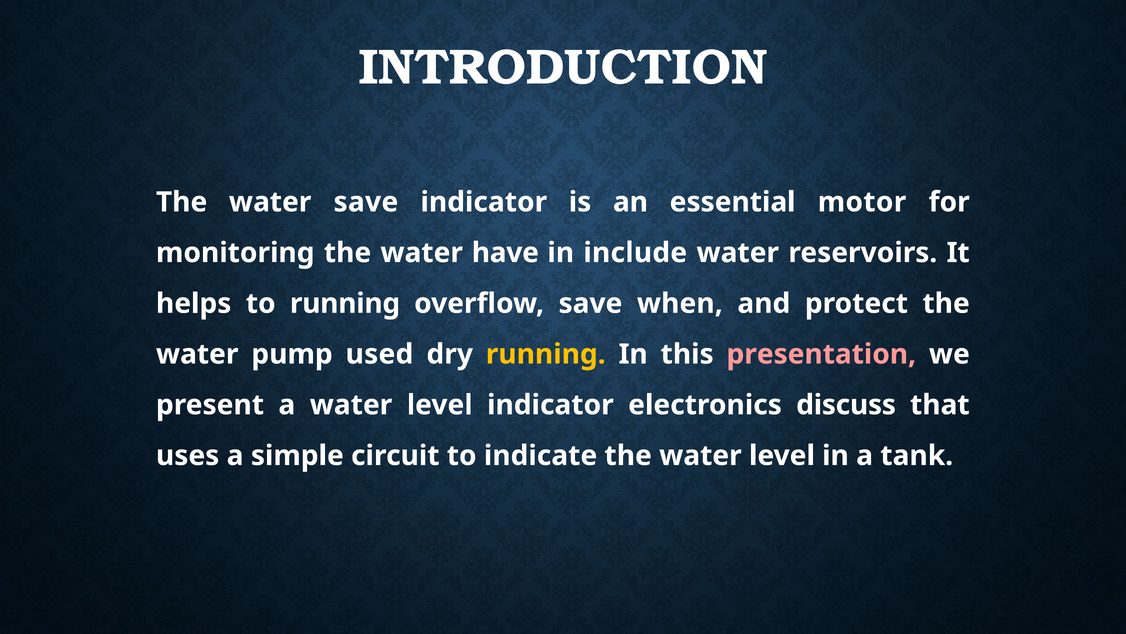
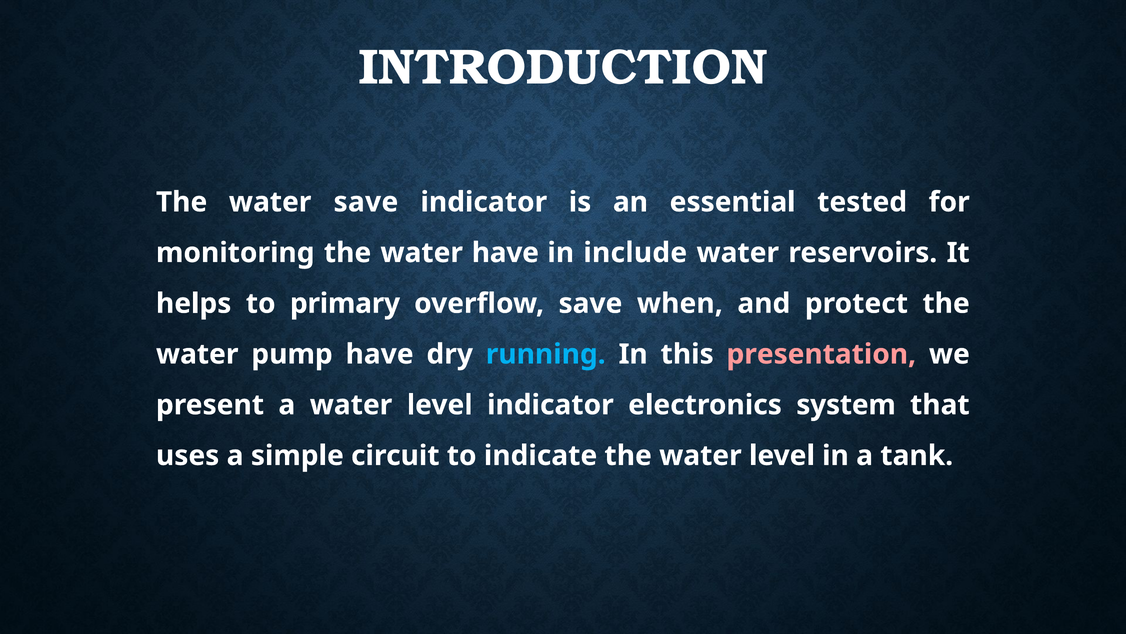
motor: motor -> tested (862, 202)
to running: running -> primary (345, 303)
pump used: used -> have (380, 354)
running colour: yellow -> light blue (546, 354)
discuss: discuss -> system (846, 405)
